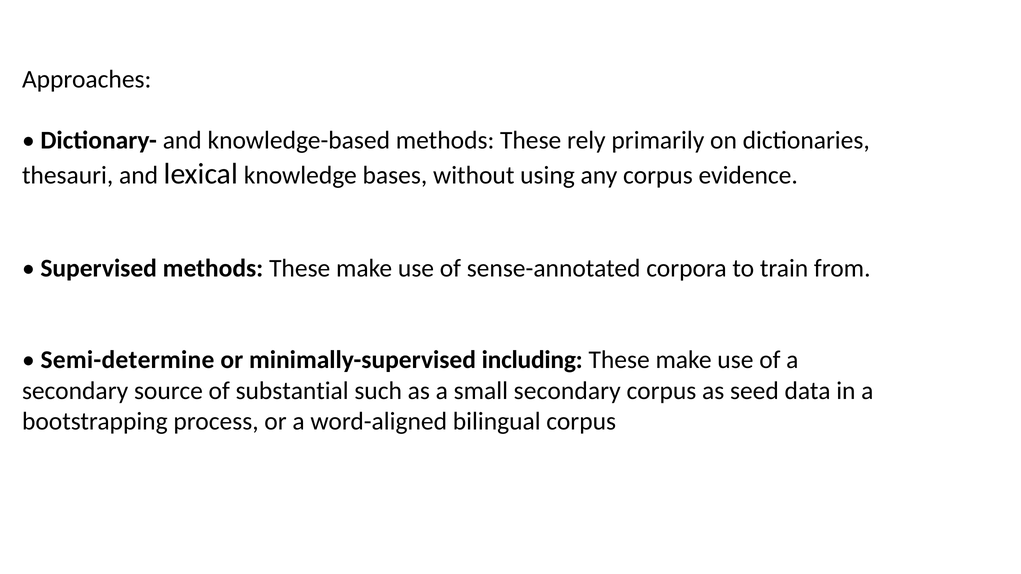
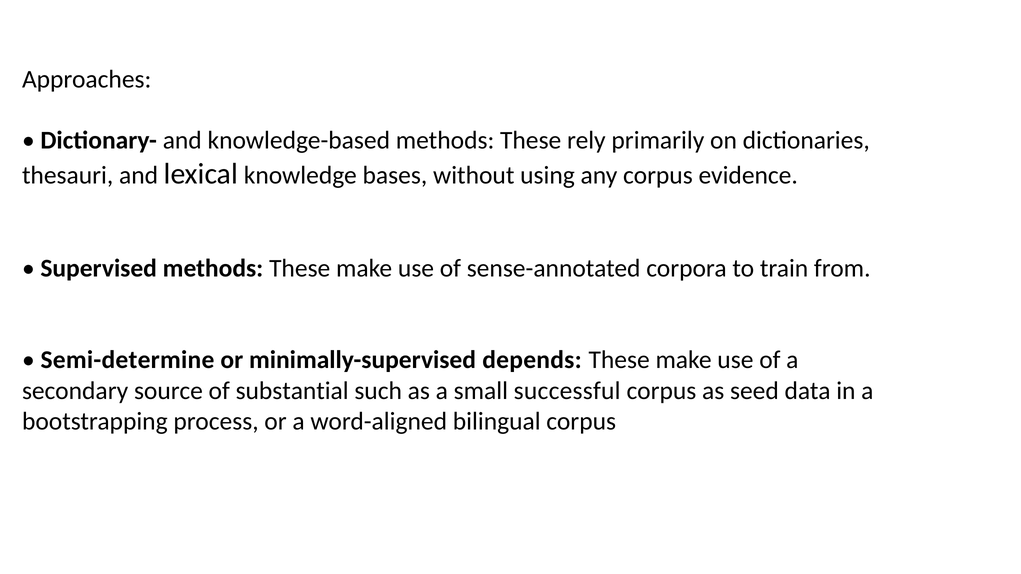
including: including -> depends (532, 360)
small secondary: secondary -> successful (567, 391)
